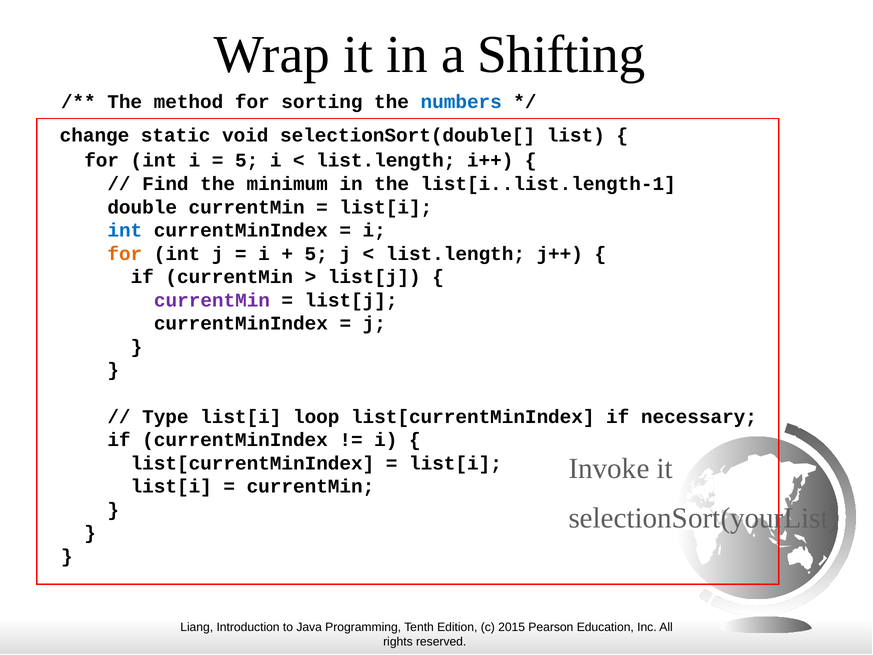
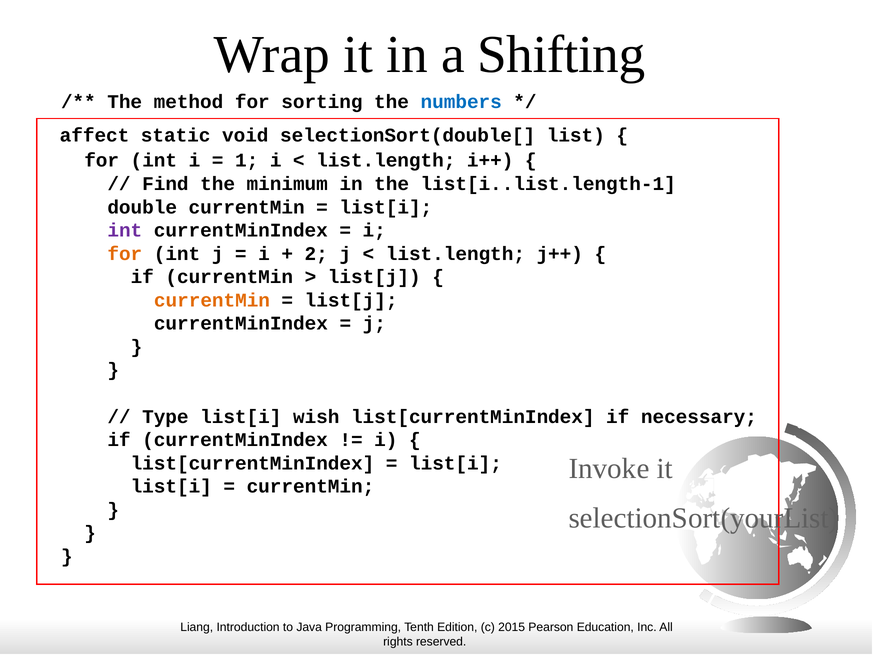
change: change -> affect (95, 135)
5: 5 -> 1 (247, 161)
int colour: blue -> purple (125, 230)
5: 5 -> 2 (316, 254)
currentMin colour: purple -> orange (212, 300)
loop: loop -> wish (316, 416)
